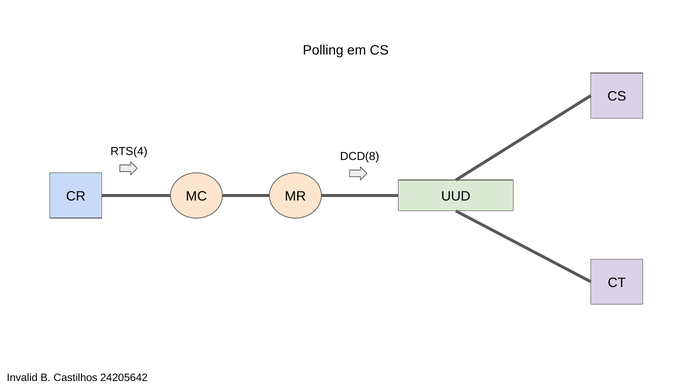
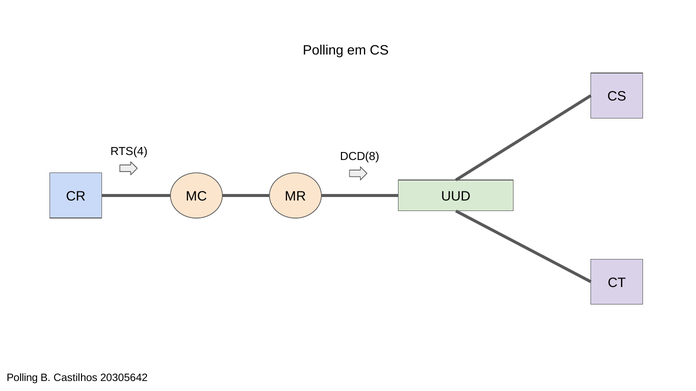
Invalid: Invalid -> Polling (22, 378)
24205642: 24205642 -> 20305642 (124, 378)
